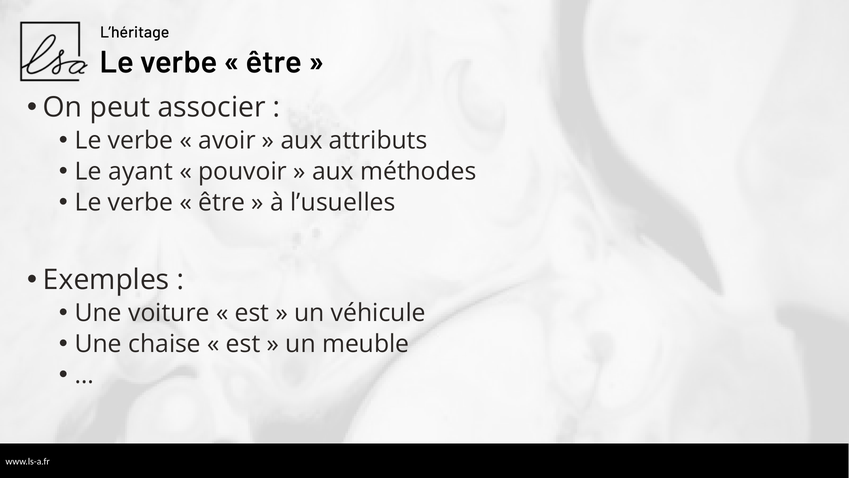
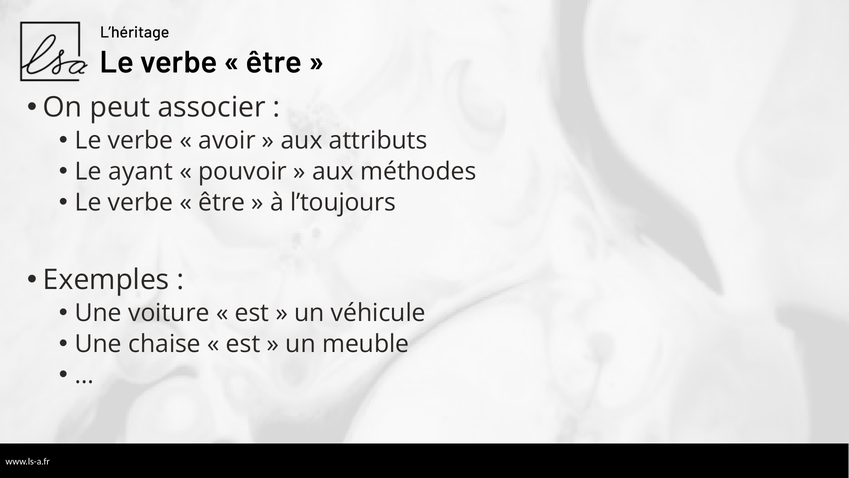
l’usuelles: l’usuelles -> l’toujours (343, 203)
